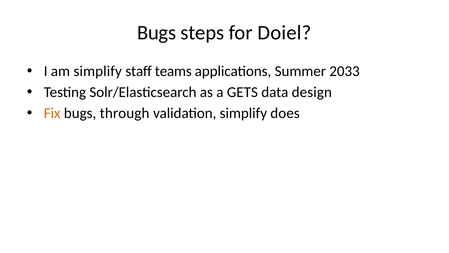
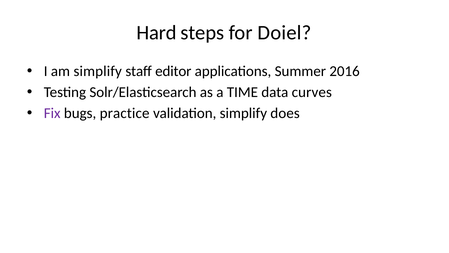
Bugs: Bugs -> Hard (157, 33)
teams: teams -> editor (173, 71)
2033: 2033 -> 2016 (345, 71)
GETS: GETS -> TIME (242, 92)
design: design -> curves (312, 92)
Fix colour: orange -> purple (52, 113)
through: through -> practice (125, 113)
